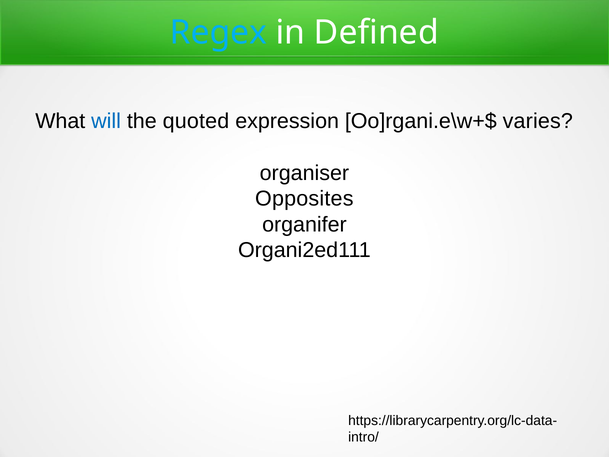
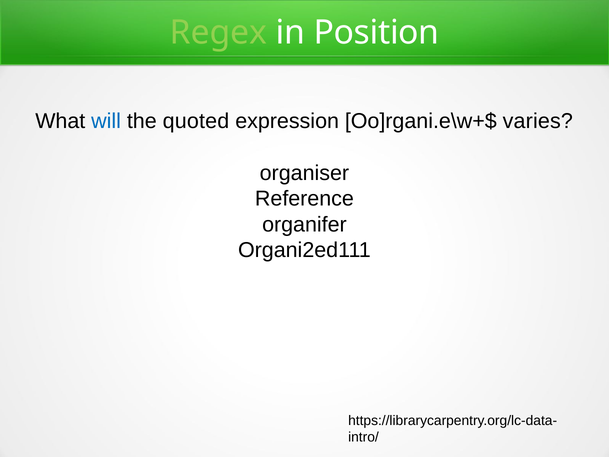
Regex colour: light blue -> light green (218, 33)
Defined: Defined -> Position (377, 33)
Opposites: Opposites -> Reference (304, 199)
